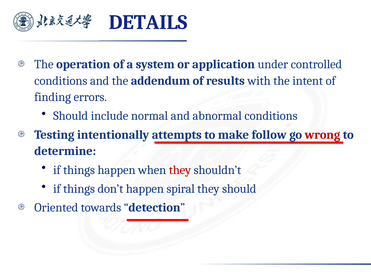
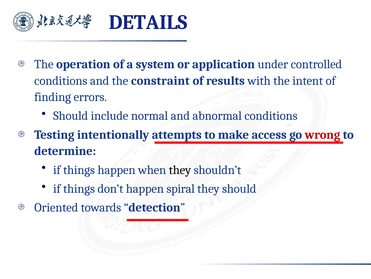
addendum: addendum -> constraint (160, 80)
follow: follow -> access (269, 134)
they colour: red -> black (180, 169)
